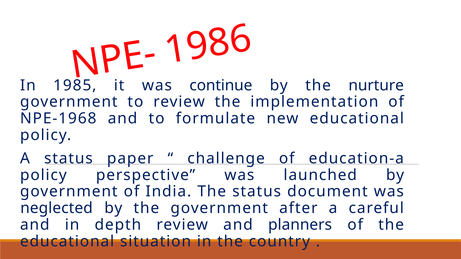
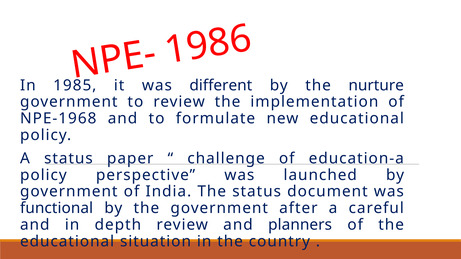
continue: continue -> different (221, 85)
neglected: neglected -> functional (57, 208)
